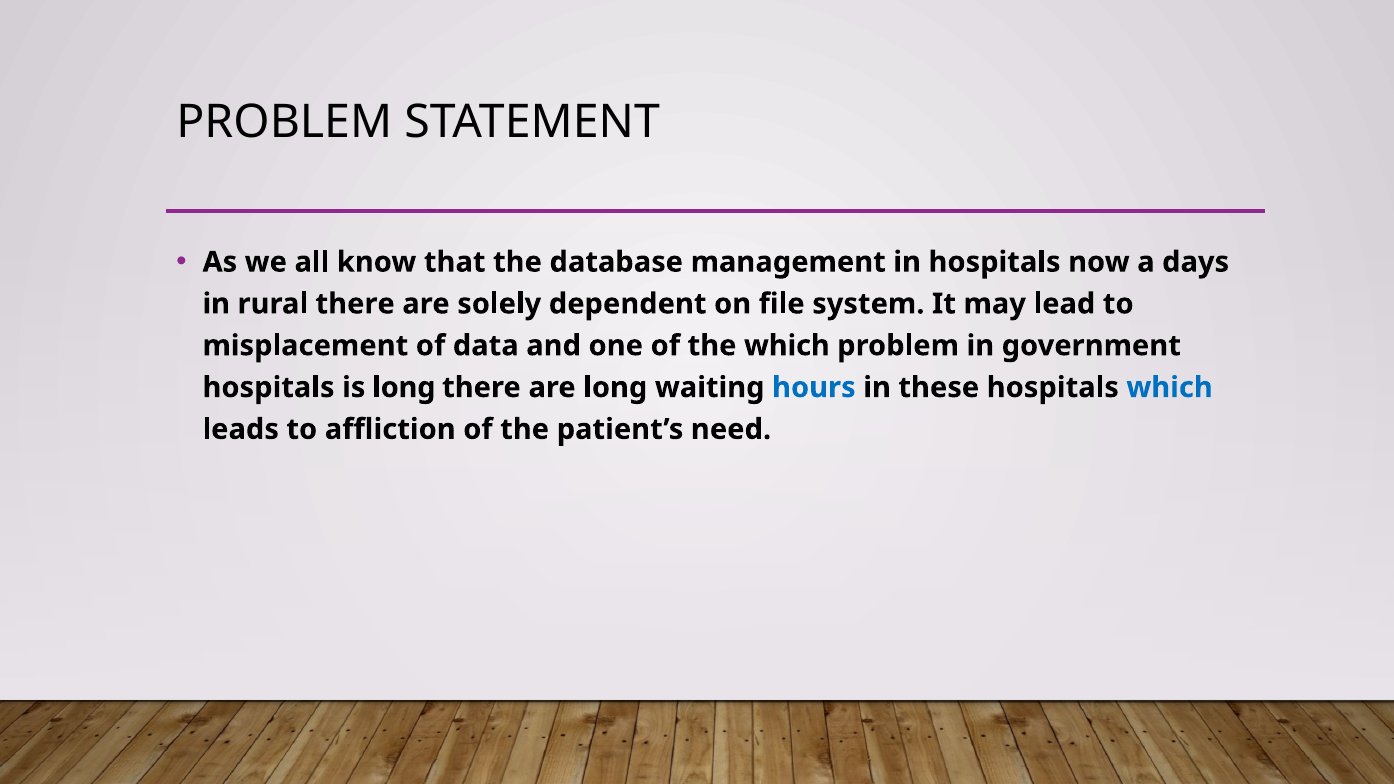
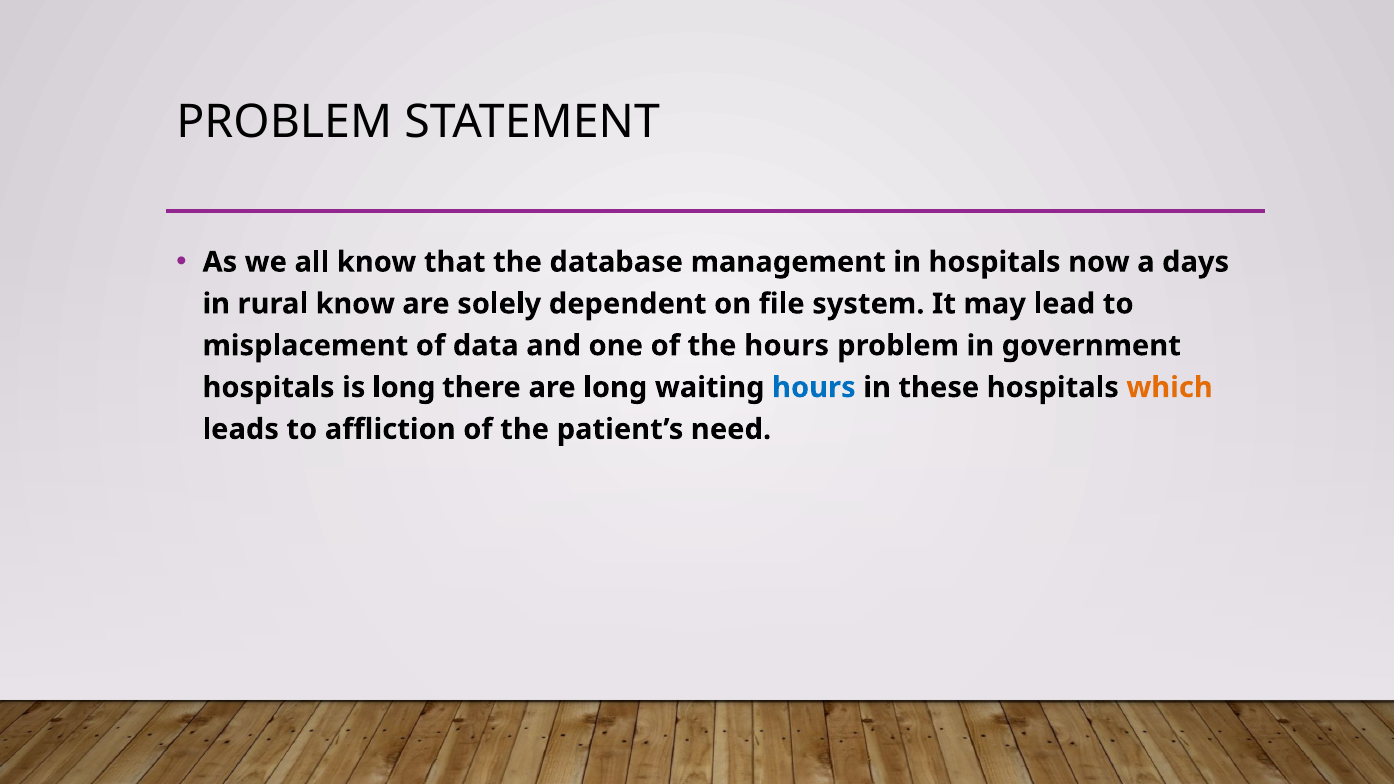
rural there: there -> know (355, 304)
the which: which -> hours (787, 346)
which colour: blue -> orange (1170, 388)
